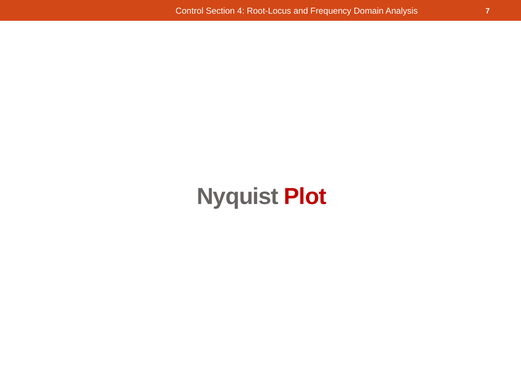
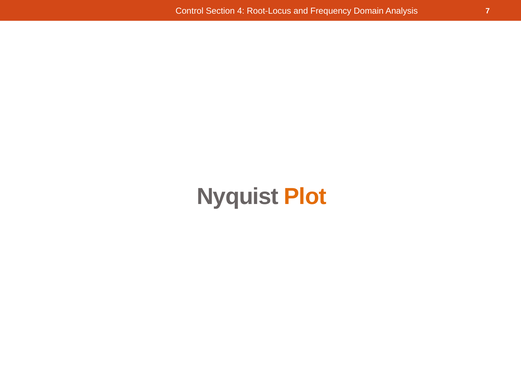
Plot colour: red -> orange (305, 196)
